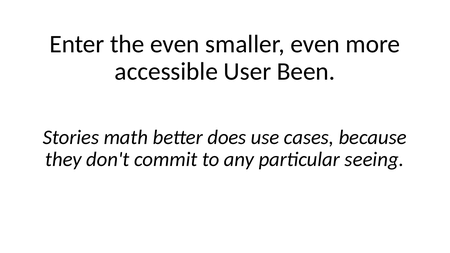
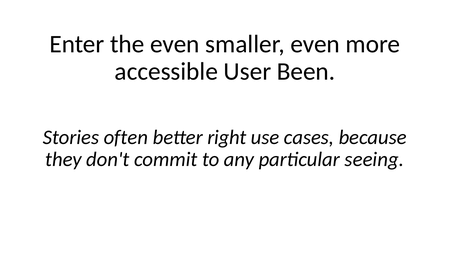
math: math -> often (126, 137)
does: does -> right (227, 137)
